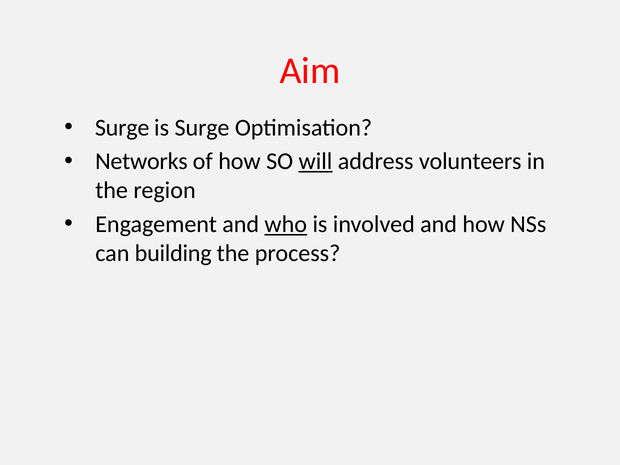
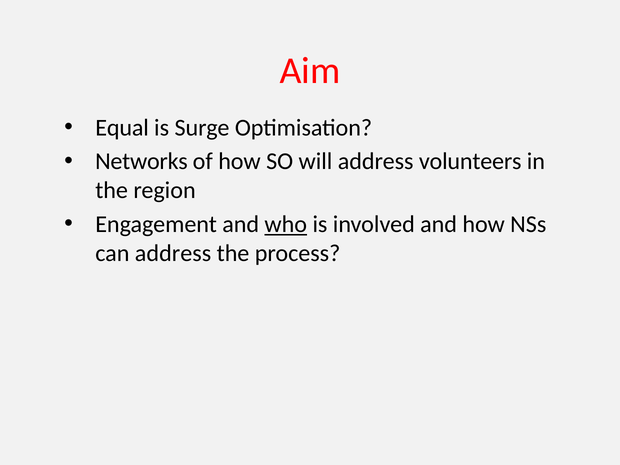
Surge: Surge -> Equal (122, 128)
will underline: present -> none (315, 162)
can building: building -> address (173, 253)
